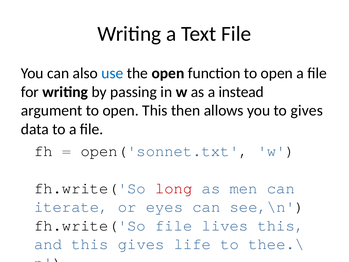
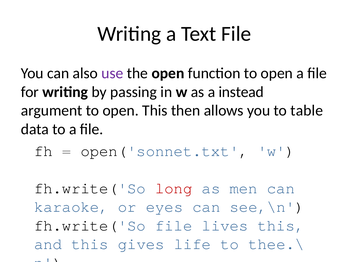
use colour: blue -> purple (112, 73)
to gives: gives -> table (307, 110)
iterate: iterate -> karaoke (71, 207)
